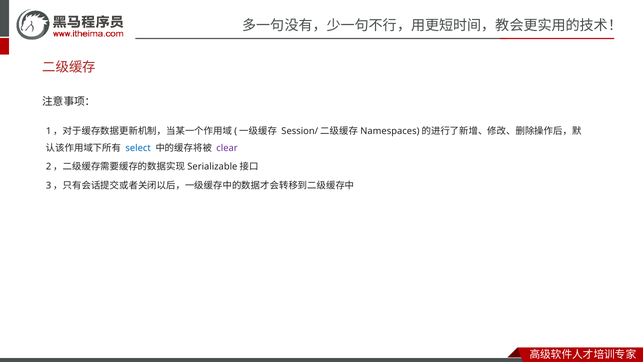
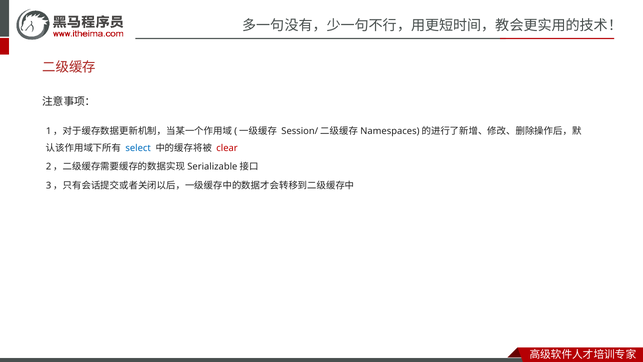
clear colour: purple -> red (227, 148)
